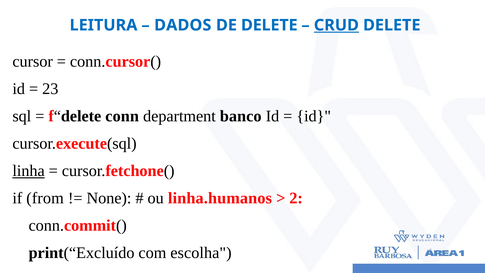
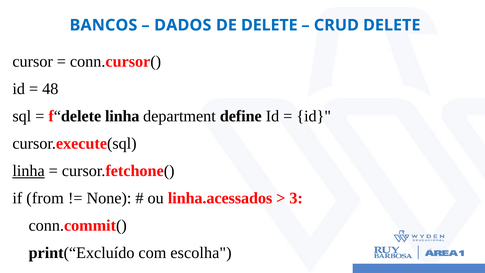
LEITURA: LEITURA -> BANCOS (103, 25)
CRUD underline: present -> none (336, 25)
23: 23 -> 48 (50, 89)
f“delete conn: conn -> linha (122, 116)
banco: banco -> define (241, 116)
linha.humanos: linha.humanos -> linha.acessados (220, 198)
2: 2 -> 3 (296, 198)
